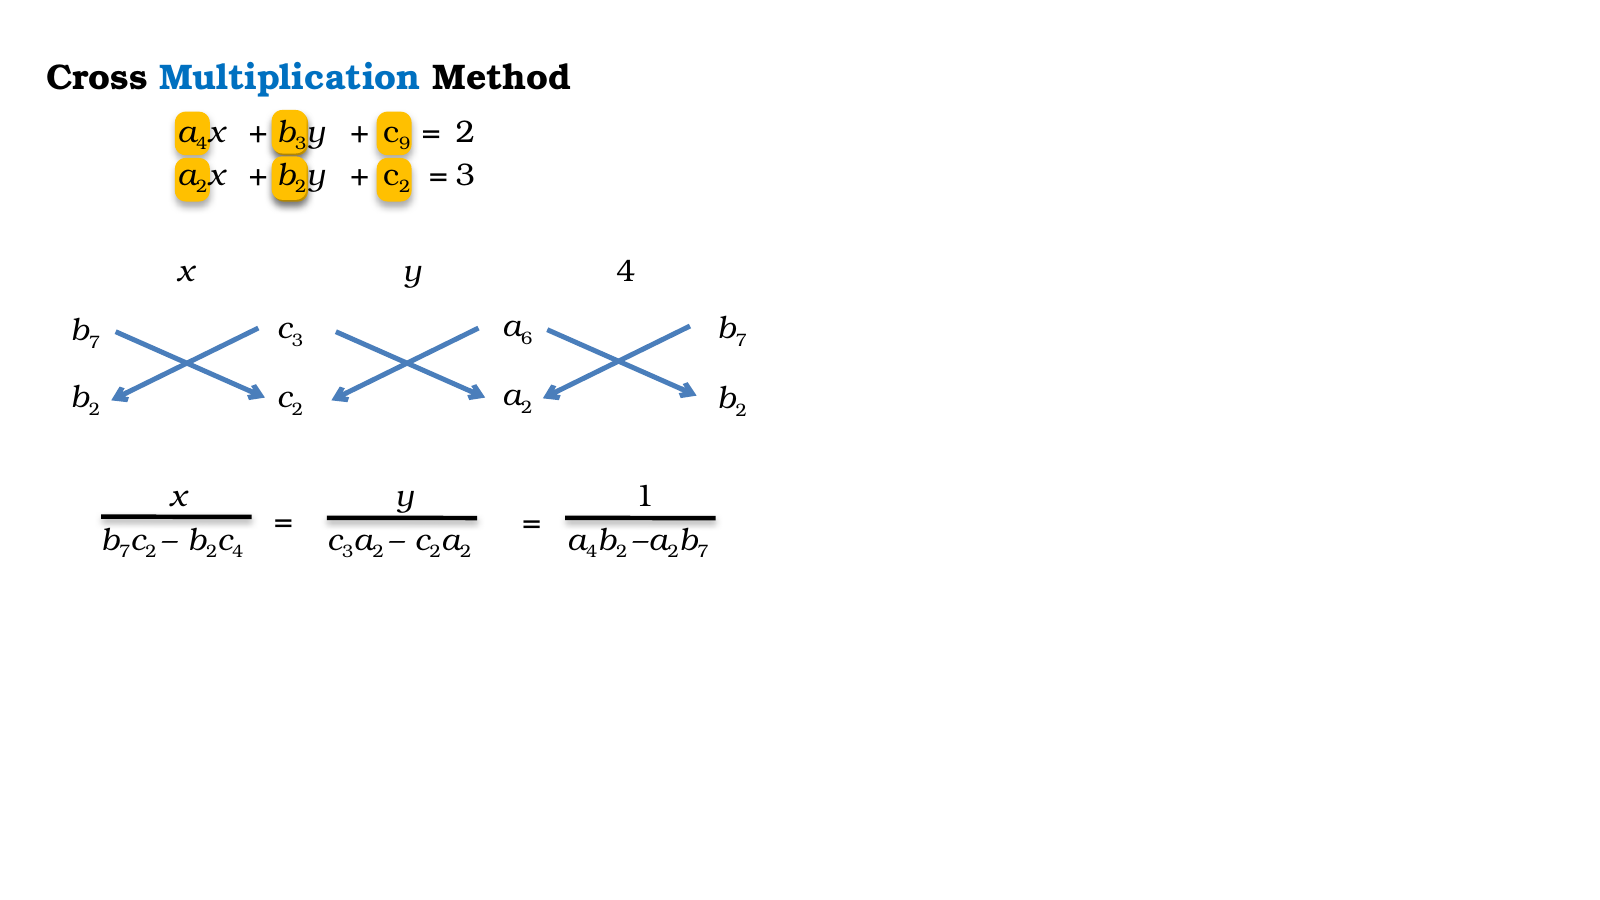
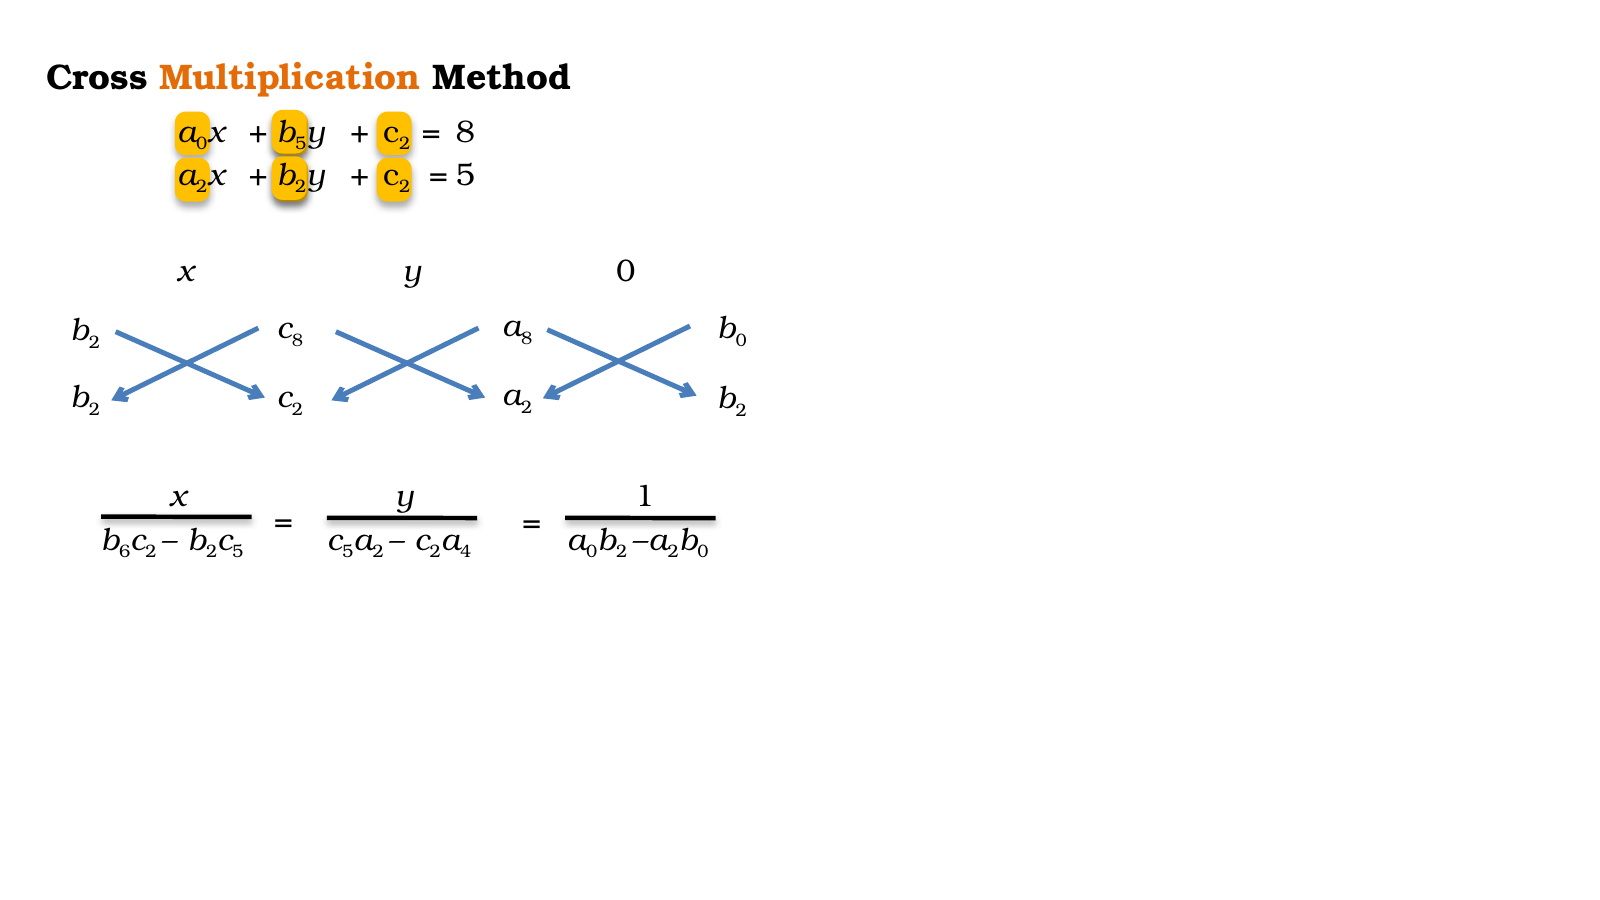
Multiplication colour: blue -> orange (290, 78)
4: 4 -> 0 (202, 144)
3: 3 -> 5 (301, 144)
9: 9 -> 2 (405, 144)
2: 2 -> 8 (465, 132)
3: 3 -> 5 (465, 175)
y 4: 4 -> 0 (626, 271)
6: 6 -> 8 (527, 338)
3: 3 -> 8 (297, 340)
7: 7 -> 0 (741, 341)
7: 7 -> 2 (94, 342)
7: 7 -> 6 (125, 552)
4: 4 -> 5 (238, 552)
3: 3 -> 5 (348, 552)
2: 2 -> 4 (466, 552)
4: 4 -> 0 (592, 552)
7: 7 -> 0 (703, 552)
